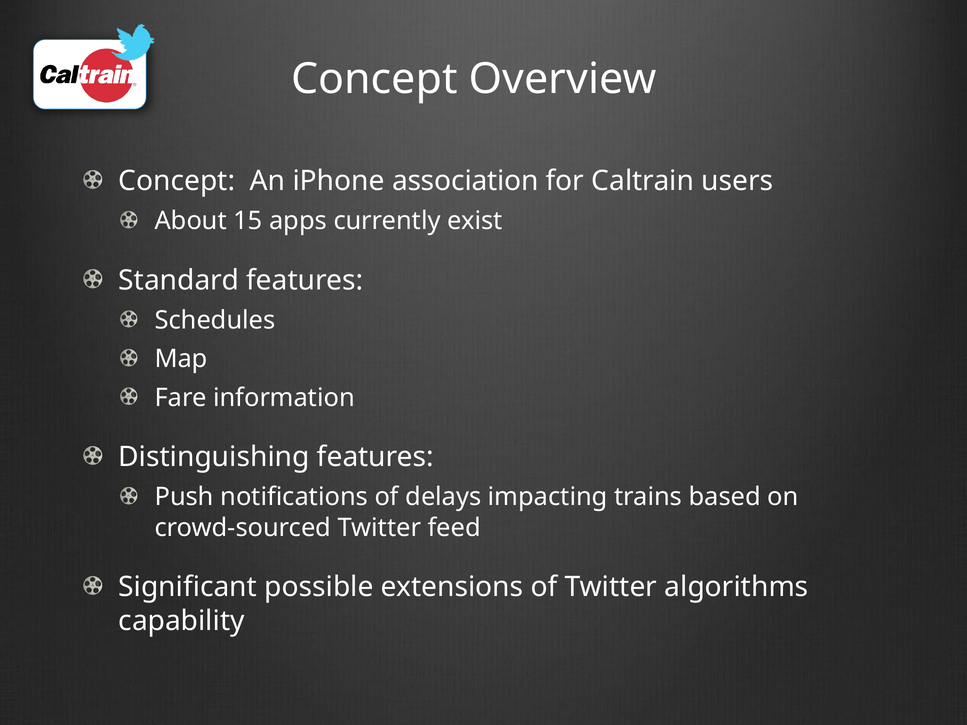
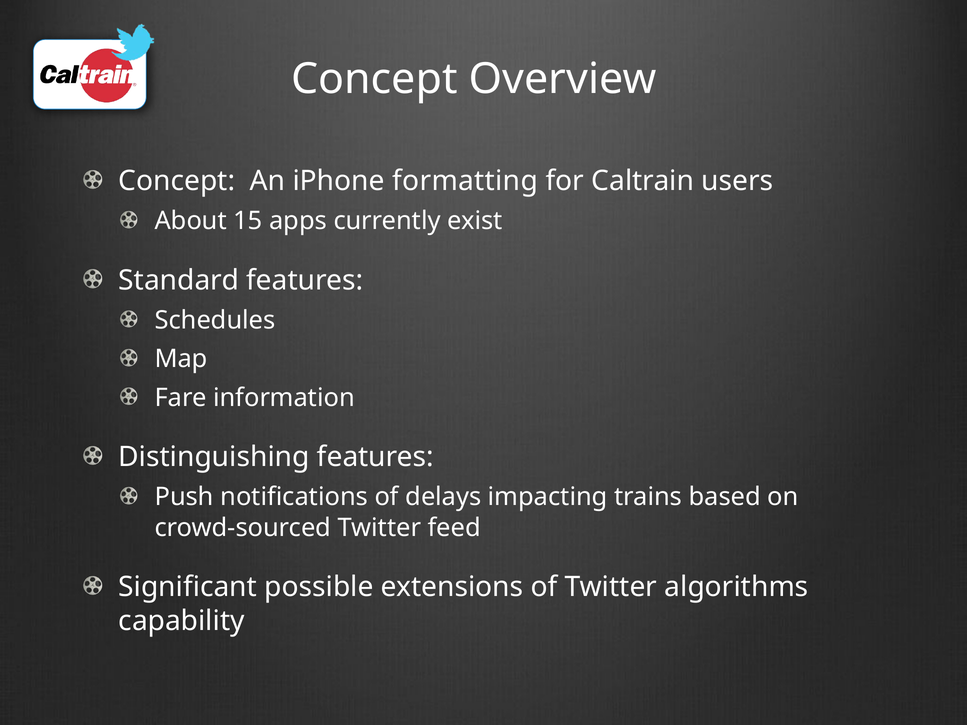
association: association -> formatting (465, 181)
